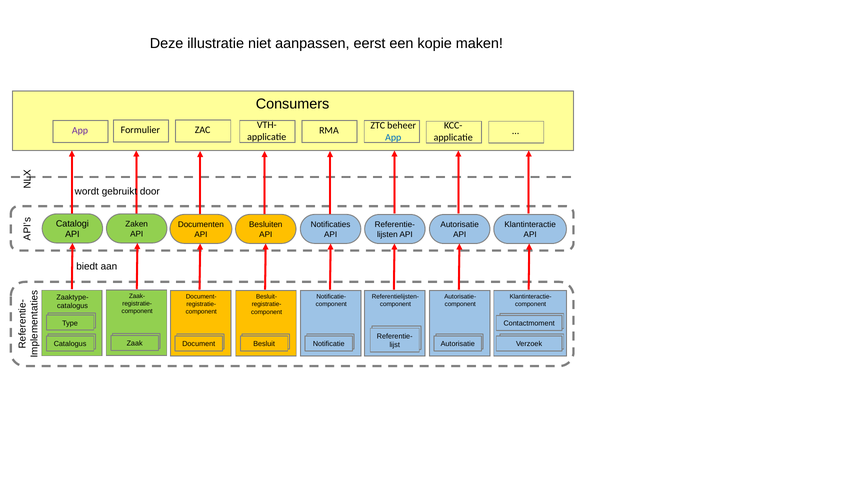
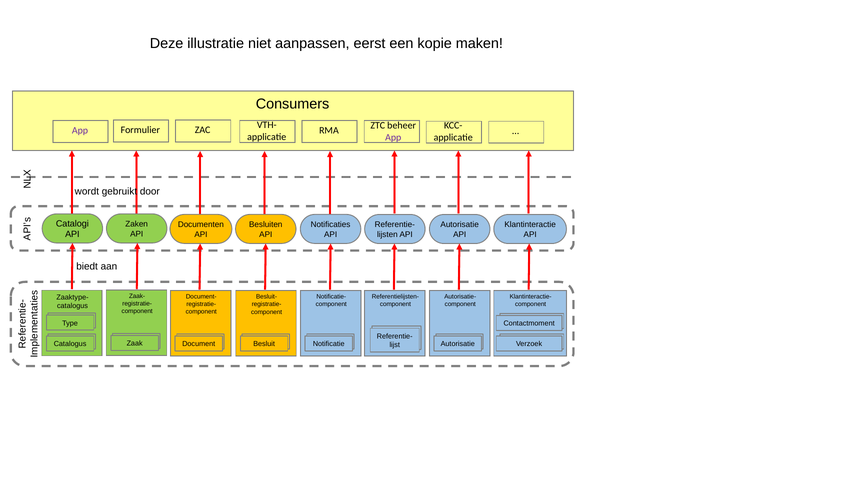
App colour: blue -> purple (393, 138)
